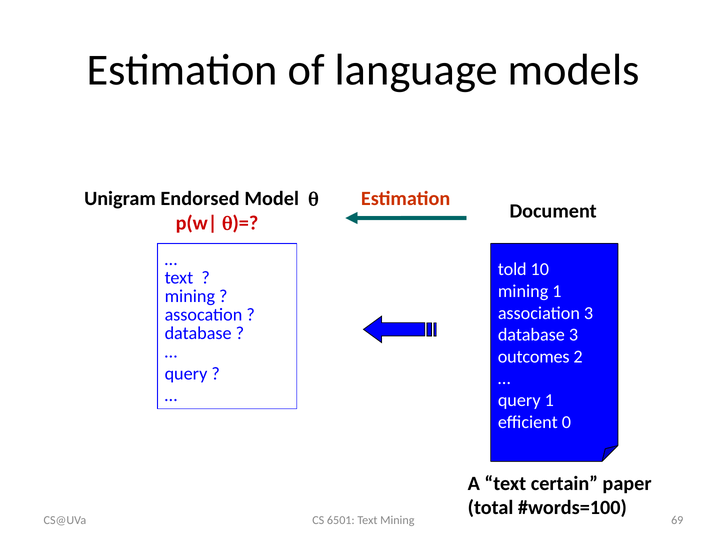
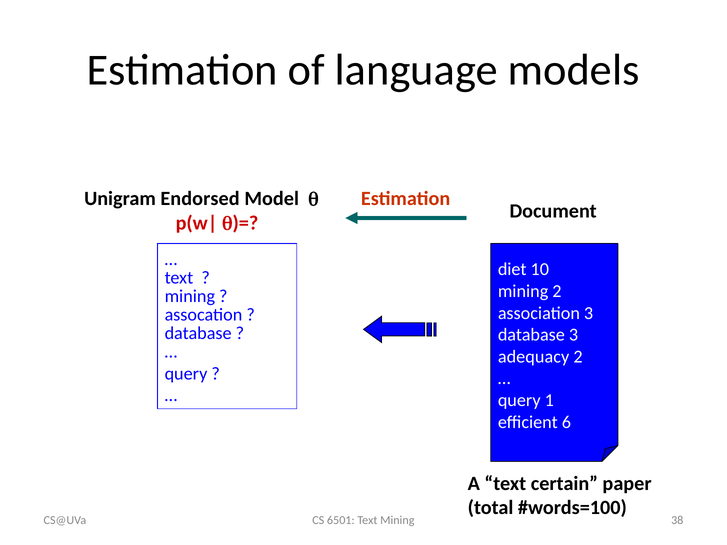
told: told -> diet (512, 270)
mining 1: 1 -> 2 (557, 291)
outcomes: outcomes -> adequacy (534, 357)
0: 0 -> 6 (566, 422)
69: 69 -> 38 (677, 521)
